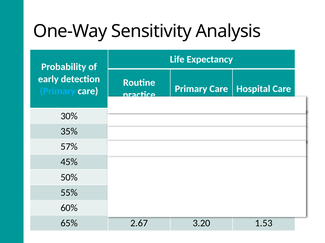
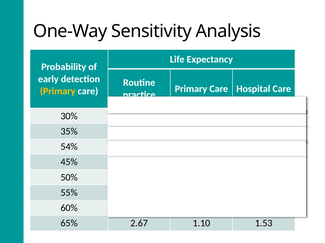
Primary colour: light blue -> yellow (58, 91)
57%: 57% -> 54% (69, 147)
2.67 3.20: 3.20 -> 1.10 (201, 224)
